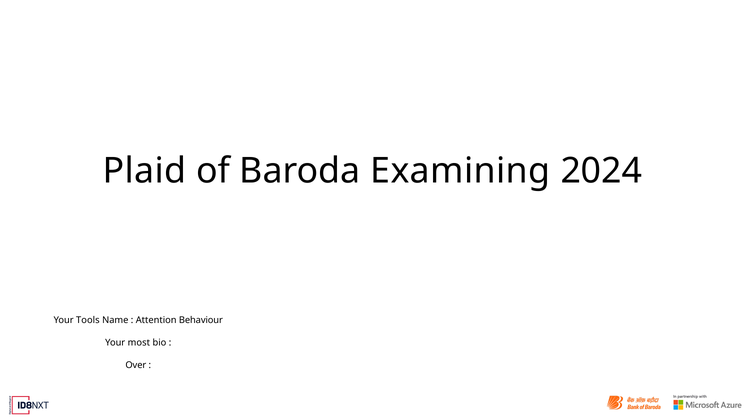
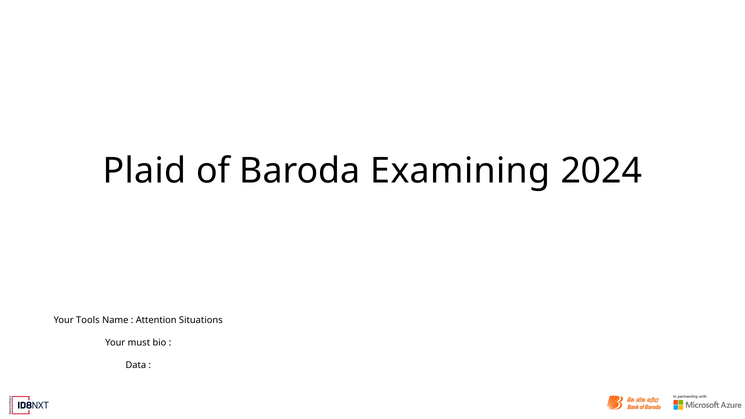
Behaviour: Behaviour -> Situations (201, 320)
most: most -> must (139, 343)
Over: Over -> Data (136, 365)
